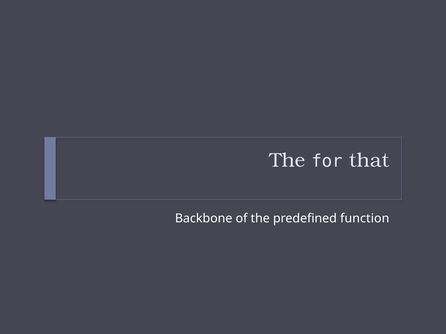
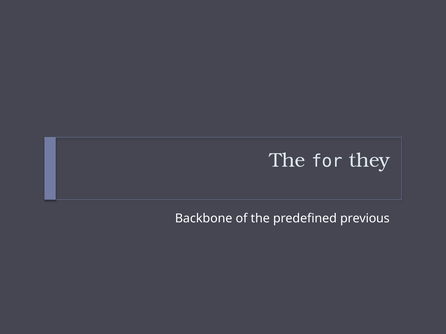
that: that -> they (369, 160)
function: function -> previous (365, 219)
